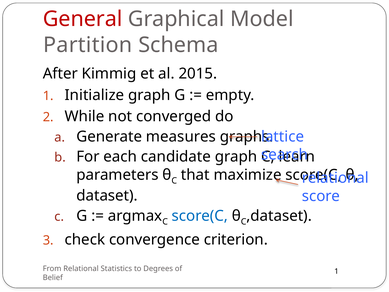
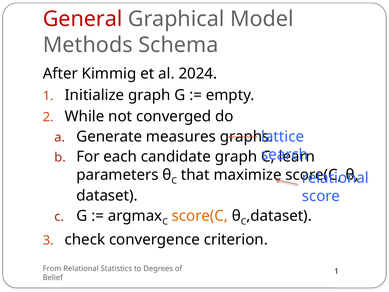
Partition: Partition -> Methods (88, 45)
2015: 2015 -> 2024 (198, 74)
score(C colour: blue -> orange (200, 216)
